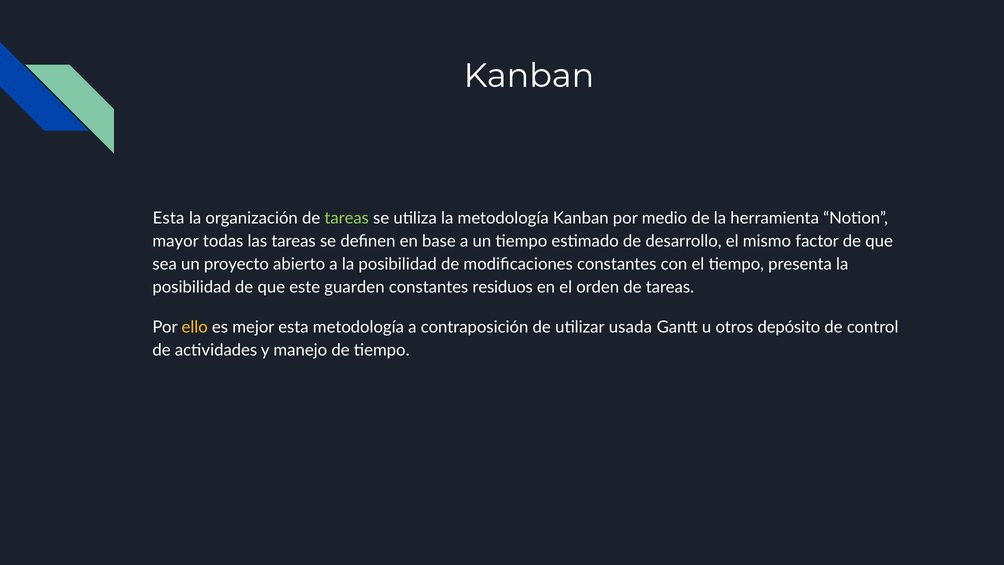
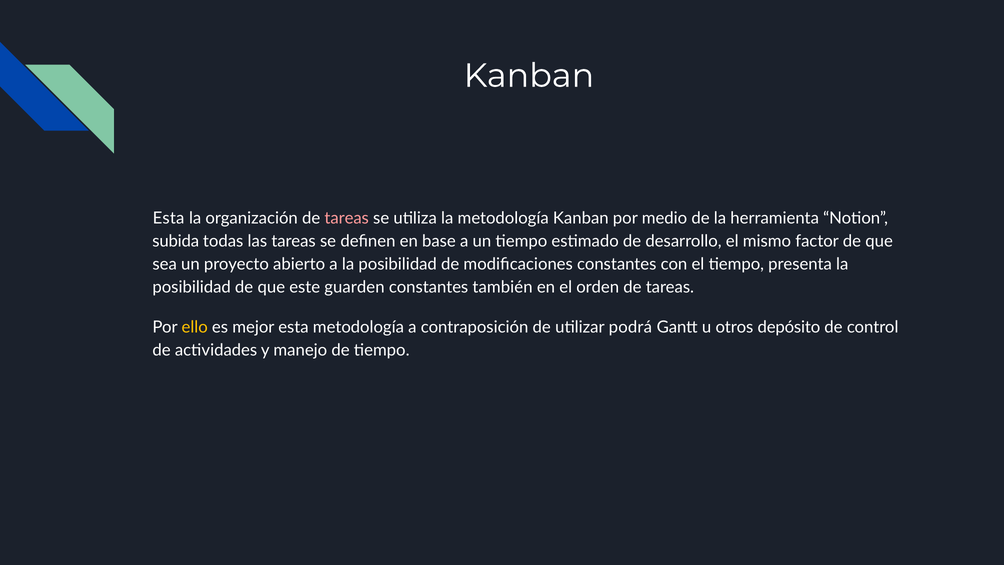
tareas colour: light green -> pink (347, 218)
mayor: mayor -> subida (176, 241)
residuos: residuos -> también (503, 287)
usada: usada -> podrá (630, 327)
